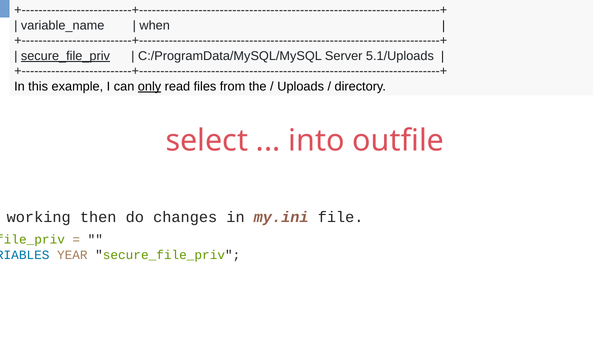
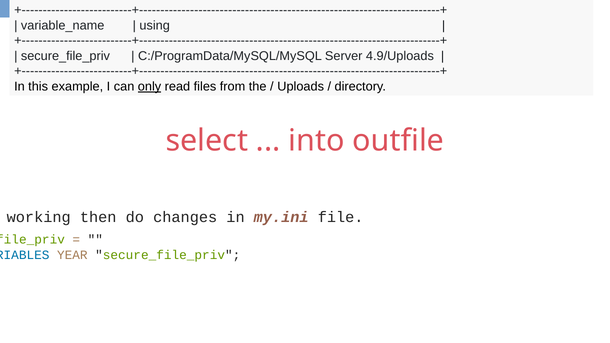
when: when -> using (155, 25)
secure_file_priv underline: present -> none (65, 56)
5.1/Uploads: 5.1/Uploads -> 4.9/Uploads (400, 56)
